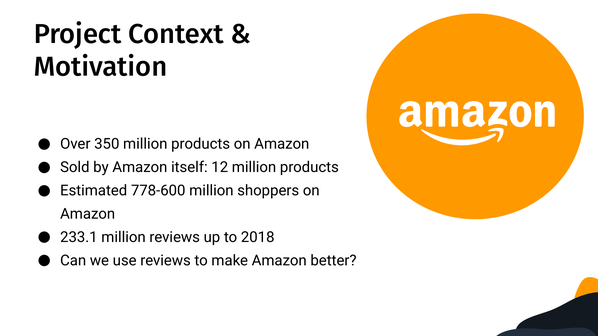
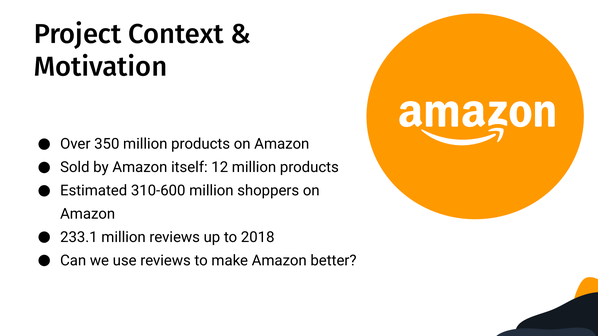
778-600: 778-600 -> 310-600 (158, 191)
